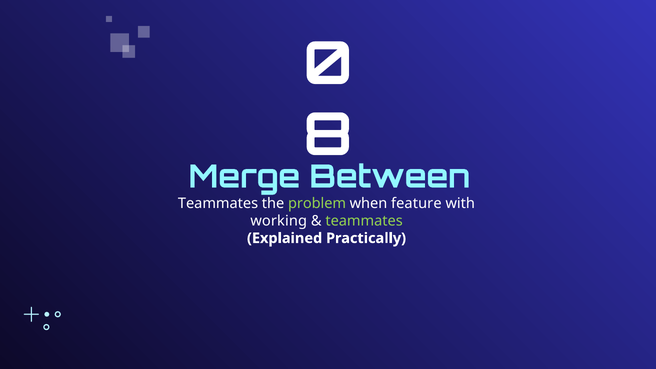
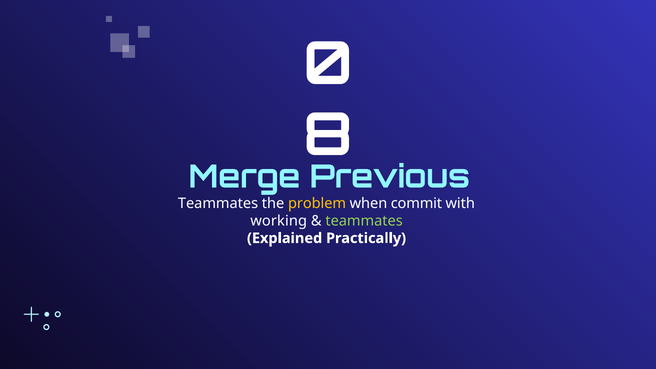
Between: Between -> Previous (390, 177)
problem colour: light green -> yellow (317, 203)
feature: feature -> commit (416, 203)
